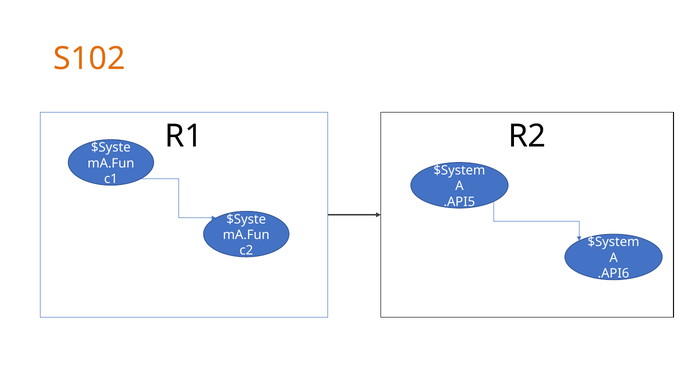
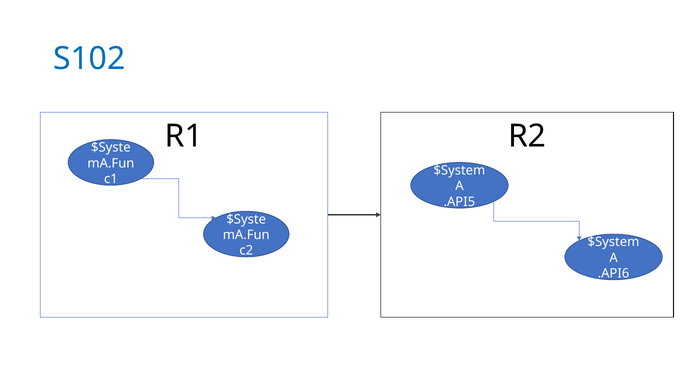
S102 colour: orange -> blue (89, 59)
